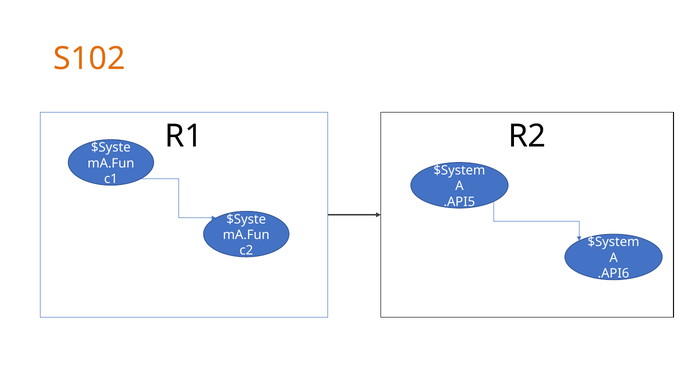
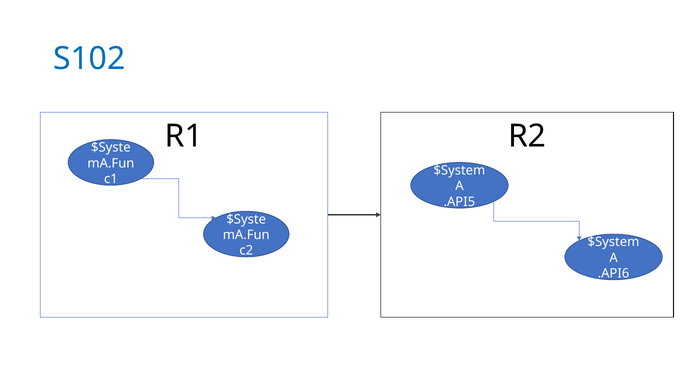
S102 colour: orange -> blue (89, 59)
